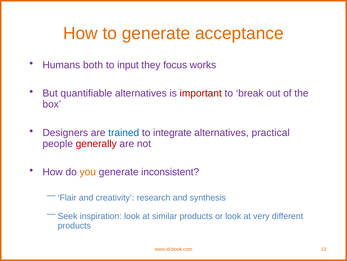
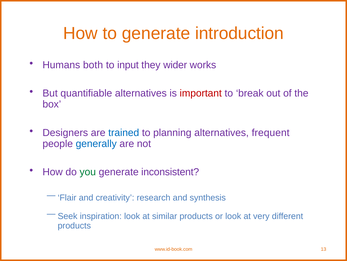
acceptance: acceptance -> introduction (239, 33)
focus: focus -> wider (175, 65)
integrate: integrate -> planning (172, 132)
practical: practical -> frequent (271, 132)
generally colour: red -> blue (96, 143)
you colour: orange -> green (88, 172)
